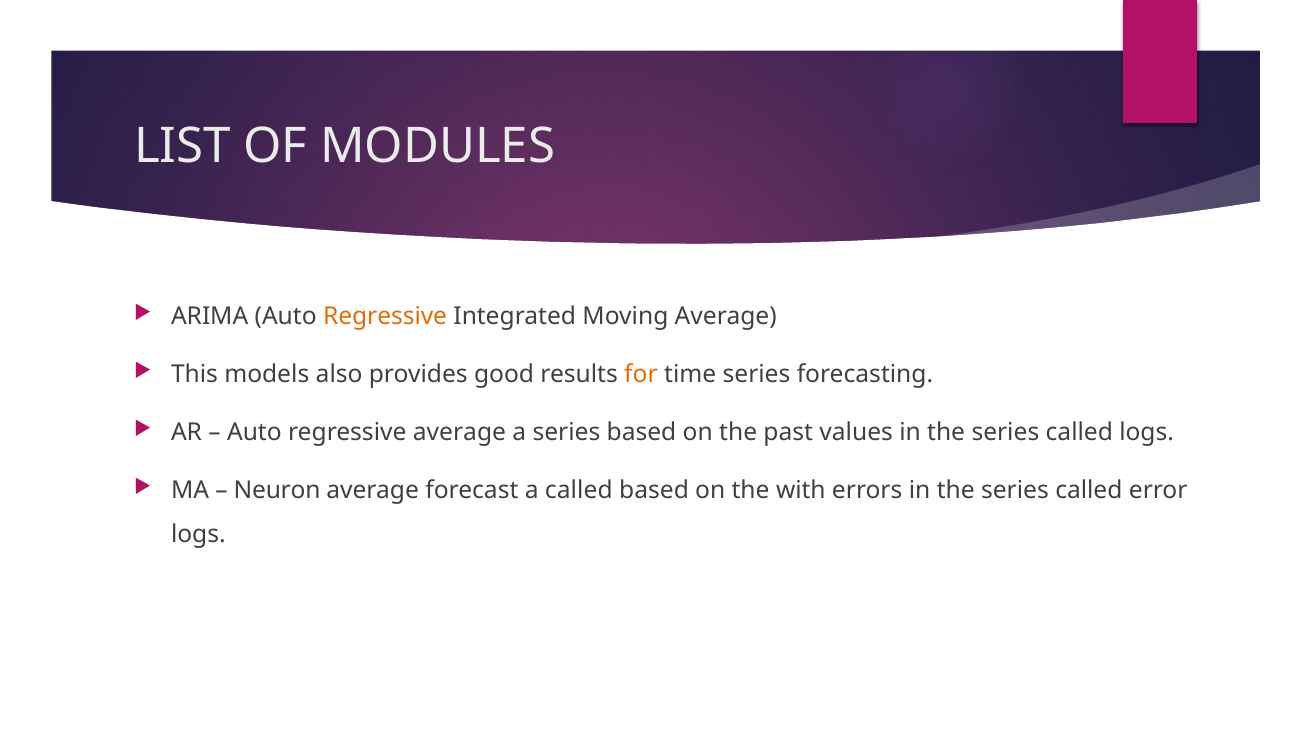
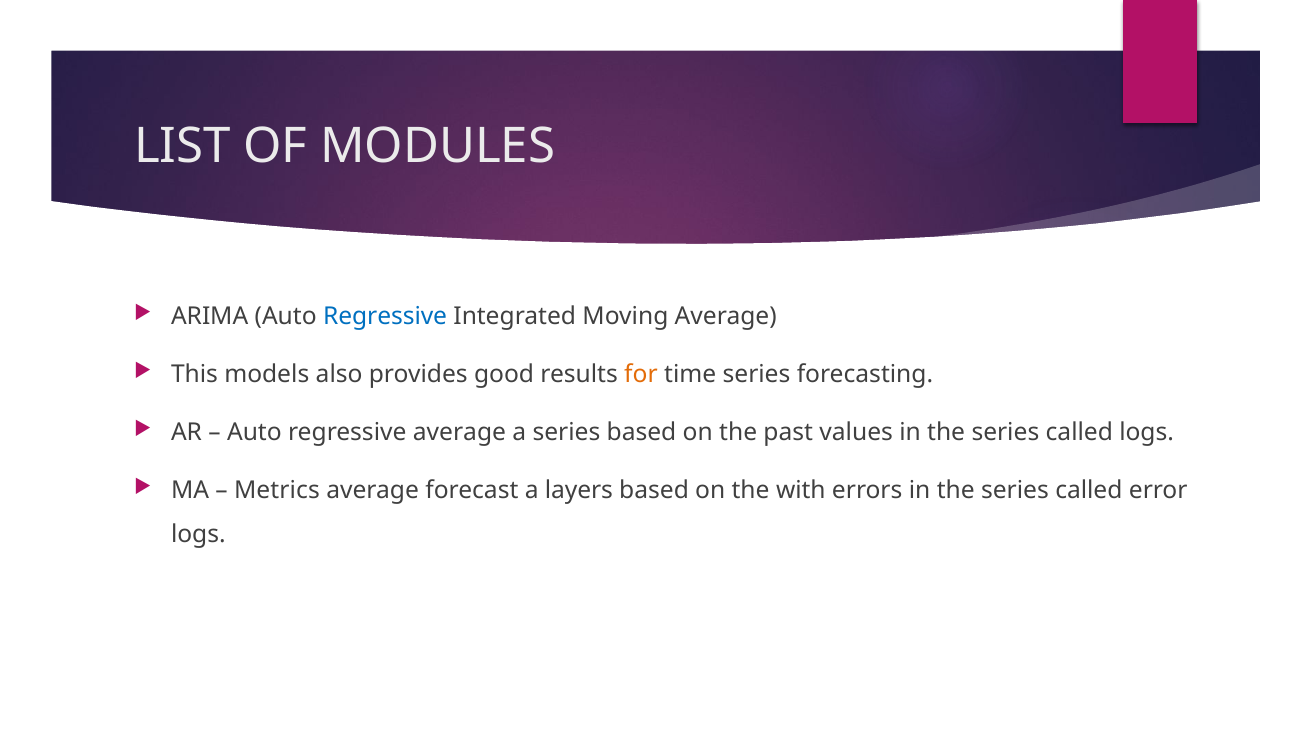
Regressive colour: orange -> blue (385, 316)
Neuron: Neuron -> Metrics (277, 490)
a called: called -> layers (579, 490)
